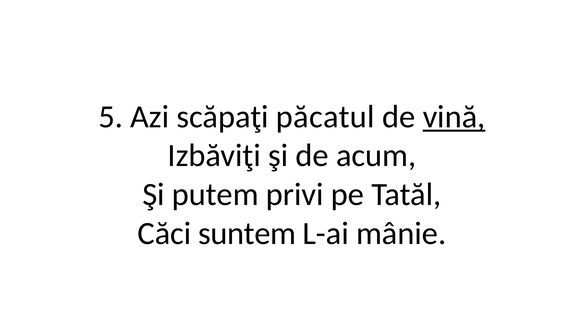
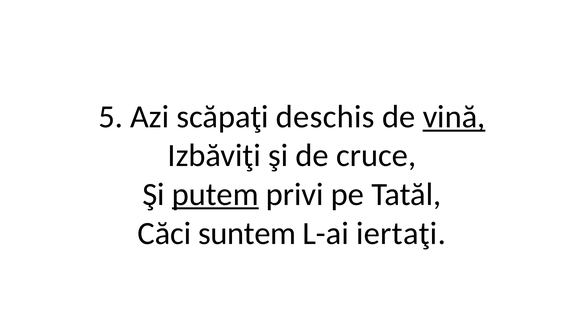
păcatul: păcatul -> deschis (325, 117)
acum: acum -> cruce (376, 156)
putem underline: none -> present (215, 195)
mânie: mânie -> iertaţi (401, 234)
